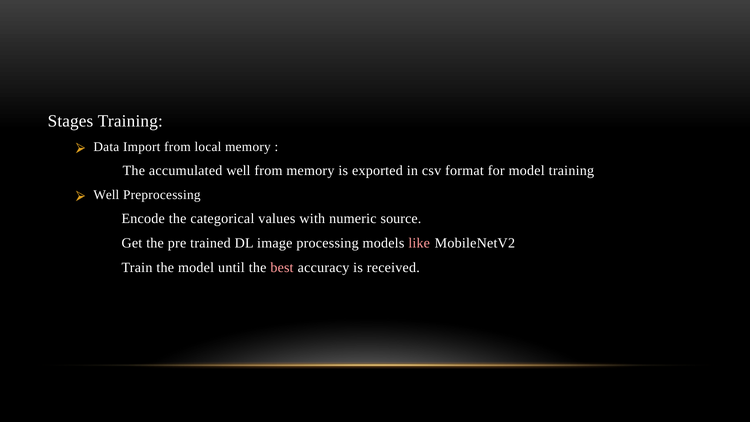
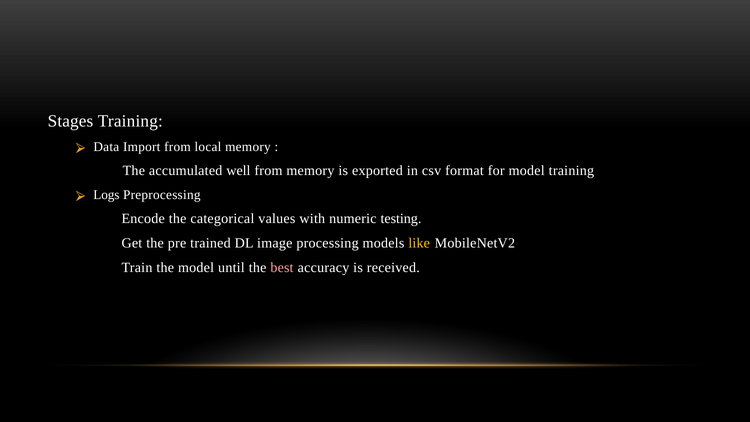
Well: Well -> Logs (106, 195)
source: source -> testing (401, 219)
like colour: pink -> yellow (419, 243)
